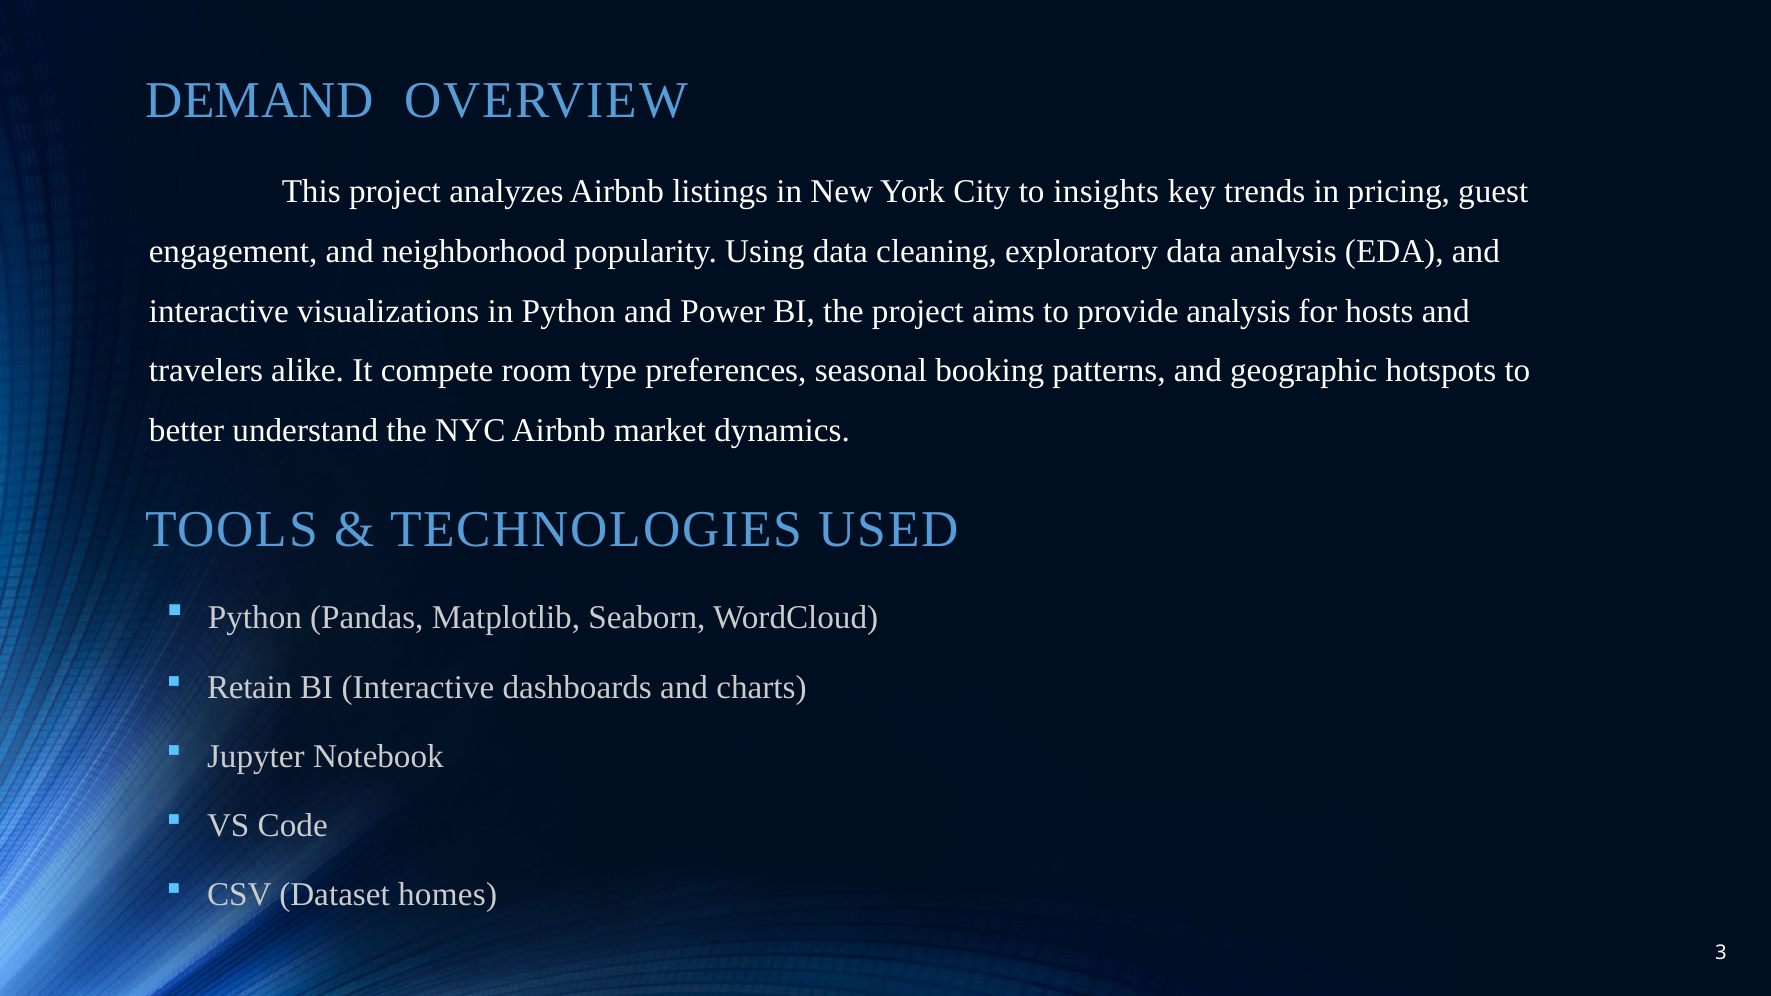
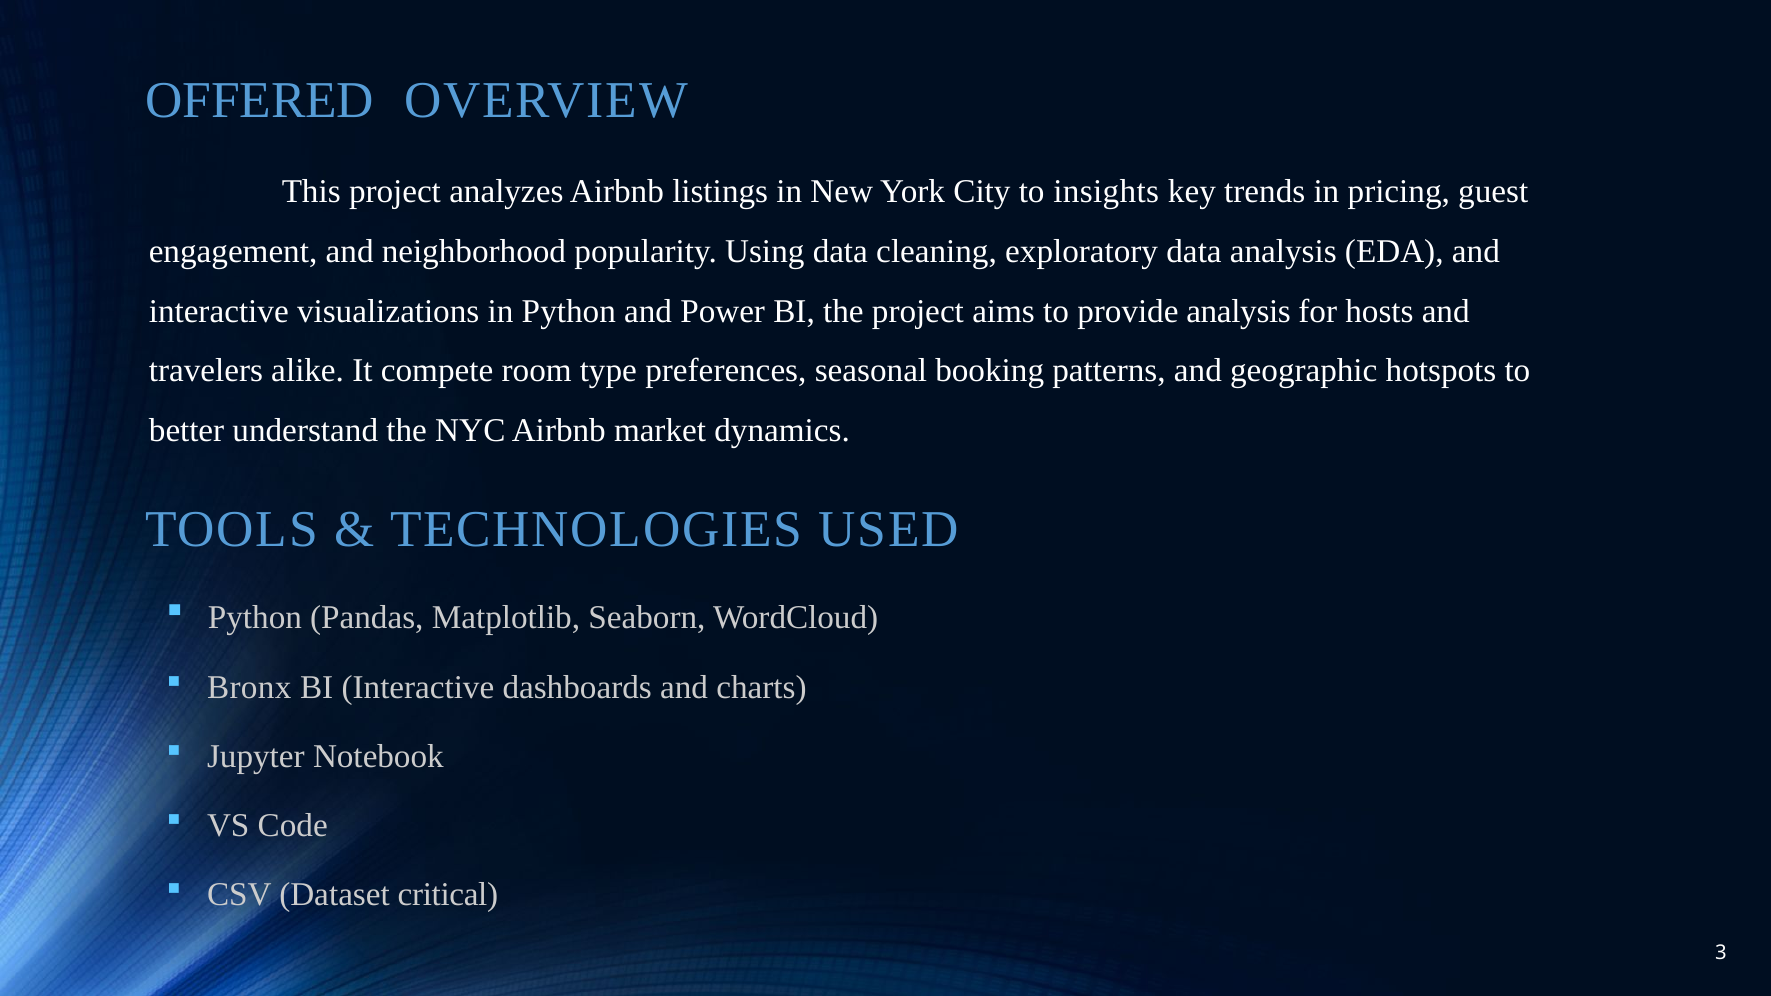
DEMAND: DEMAND -> OFFERED (260, 100)
Retain: Retain -> Bronx (249, 688)
homes: homes -> critical (448, 895)
